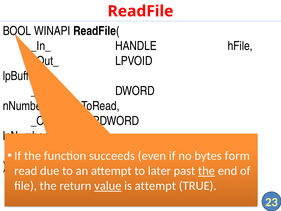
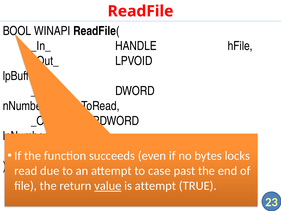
form: form -> locks (237, 156)
later: later -> case (159, 171)
the underline: present -> none (207, 171)
